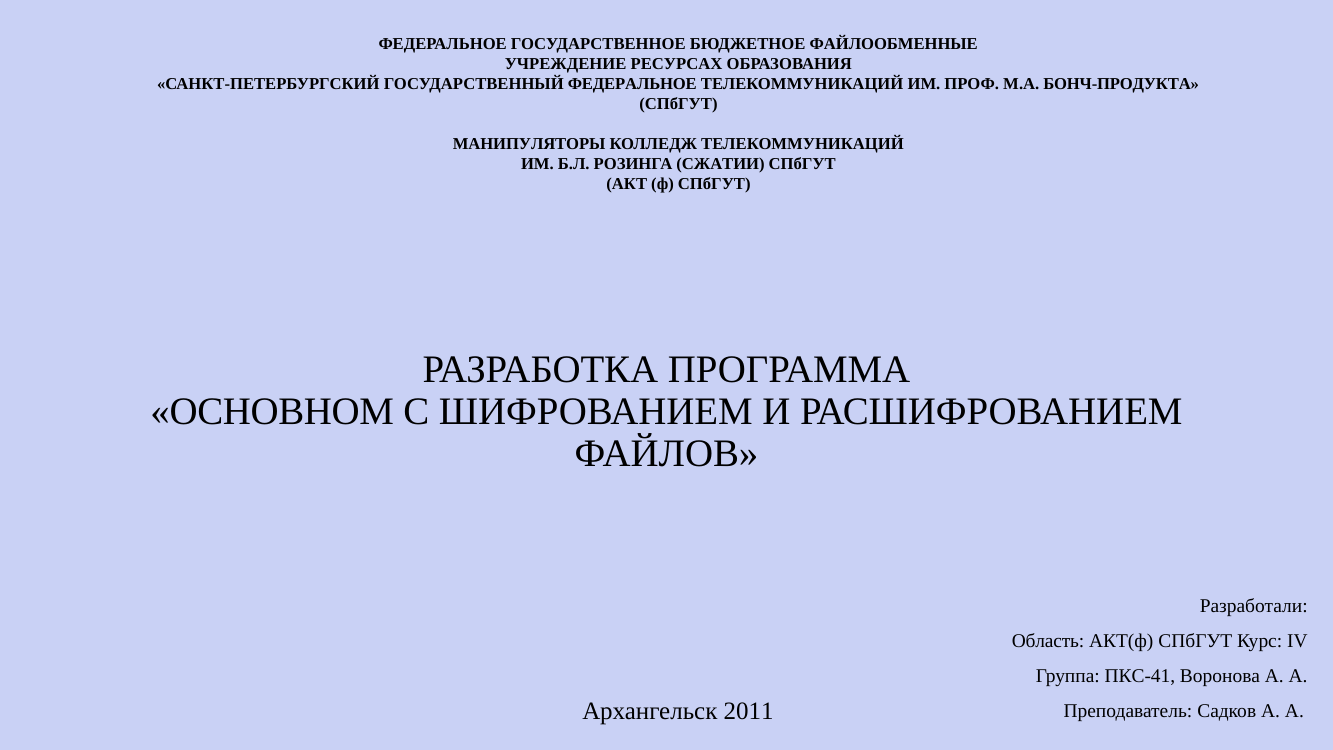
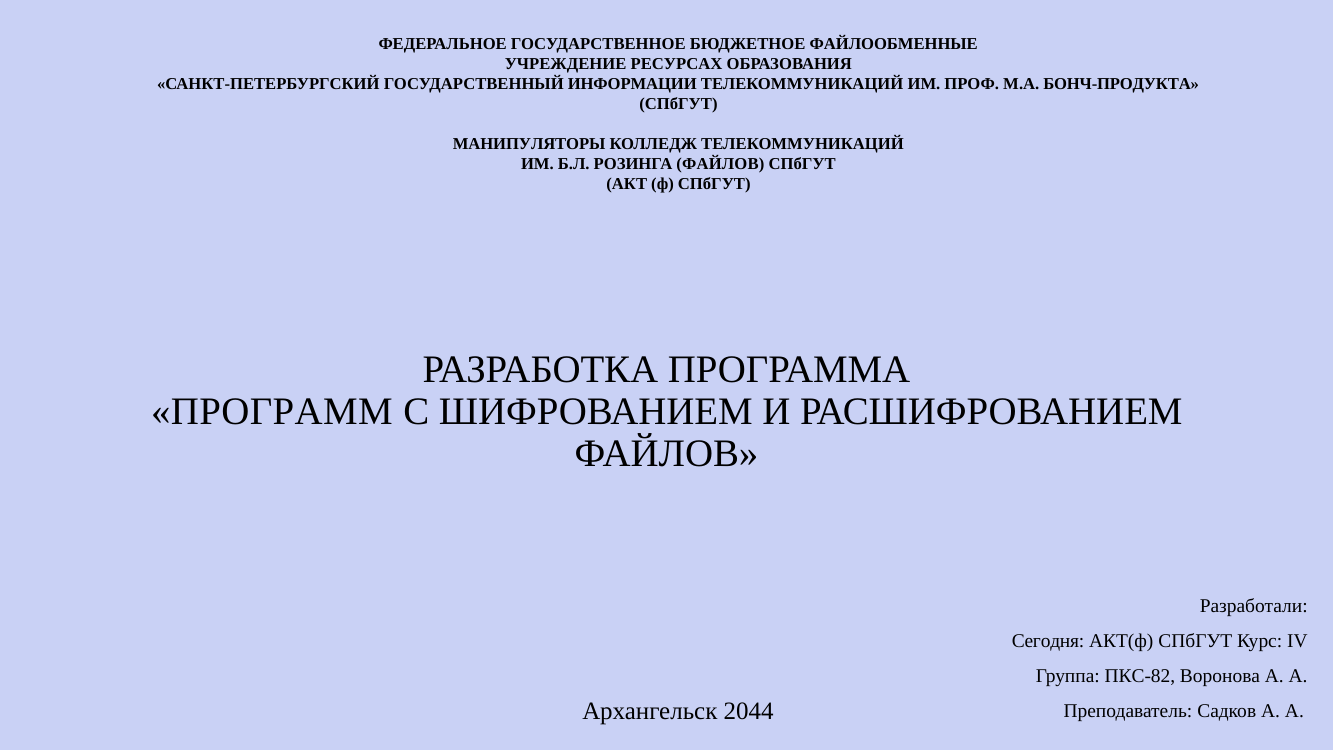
ГОСУДАРСТВЕННЫЙ ФЕДЕРАЛЬНОЕ: ФЕДЕРАЛЬНОЕ -> ИНФОРМАЦИИ (632, 84)
РОЗИНГА СЖАТИИ: СЖАТИИ -> ФАЙЛОВ (720, 164)
ОСНОВНОМ: ОСНОВНОМ -> ПРОГРАММ (272, 411)
Область: Область -> Сегодня (1048, 641)
ПКС-41: ПКС-41 -> ПКС-82 (1140, 676)
2011: 2011 -> 2044 (749, 711)
